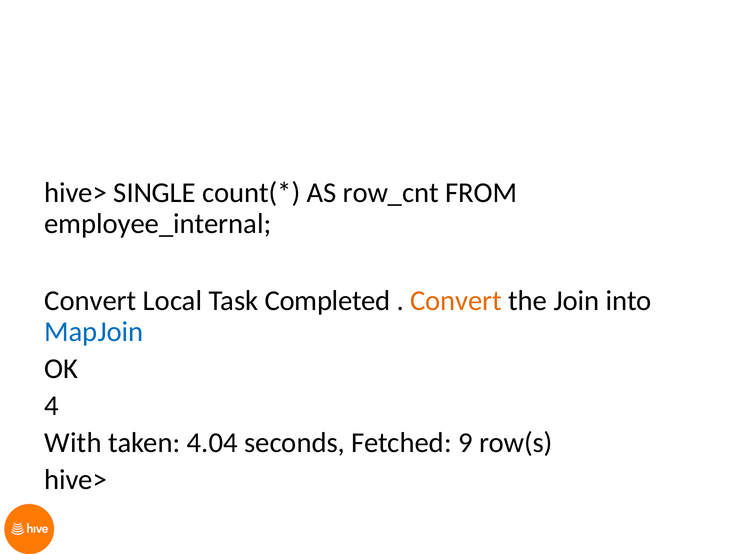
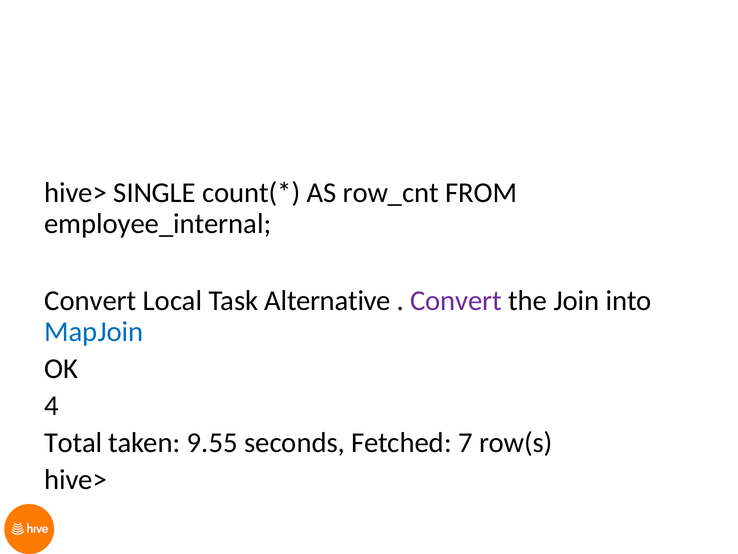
Completed: Completed -> Alternative (328, 301)
Convert colour: orange -> purple (456, 301)
With: With -> Total (73, 442)
4.04: 4.04 -> 9.55 (212, 442)
9: 9 -> 7 (465, 442)
